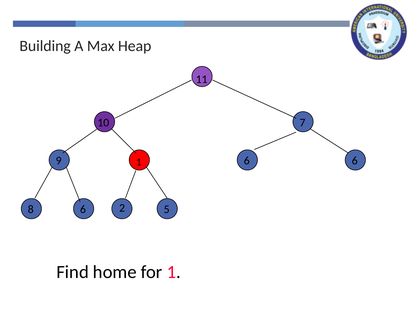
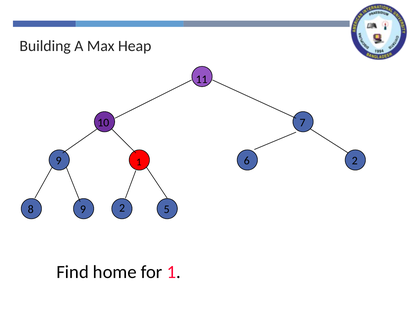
6 6: 6 -> 2 (355, 161)
6: 6 -> 9 (83, 210)
